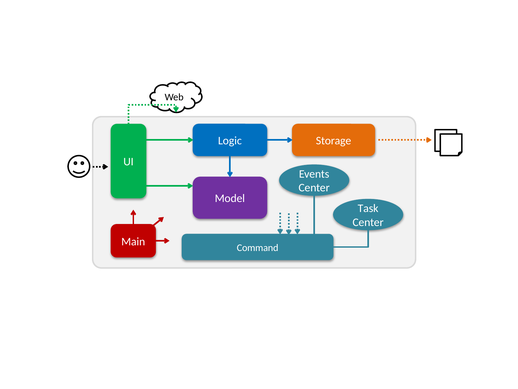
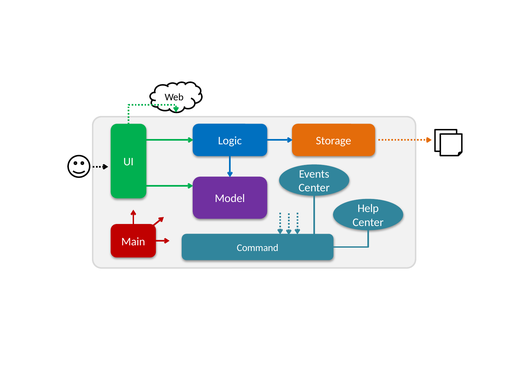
Task: Task -> Help (368, 208)
